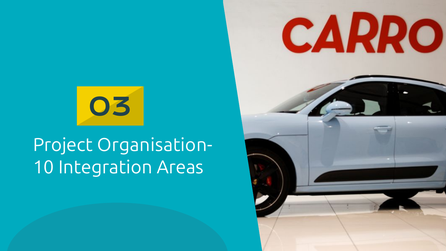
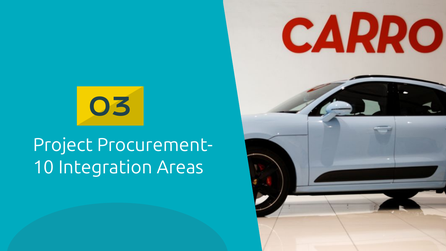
Organisation-: Organisation- -> Procurement- (155, 145)
